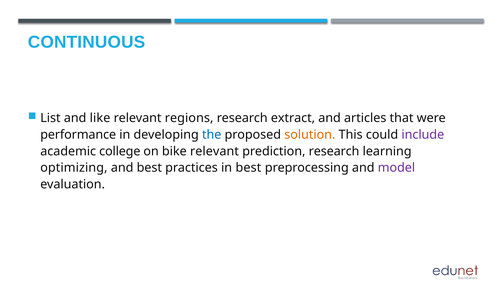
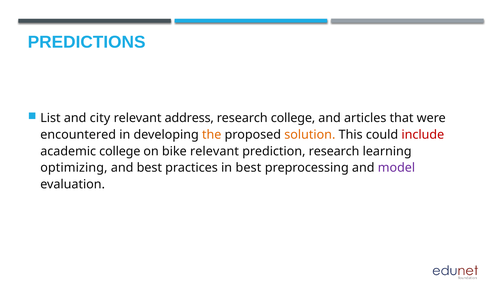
CONTINUOUS: CONTINUOUS -> PREDICTIONS (87, 42)
like: like -> city (100, 118)
regions: regions -> address (189, 118)
research extract: extract -> college (293, 118)
performance: performance -> encountered (78, 135)
the colour: blue -> orange (212, 135)
include colour: purple -> red (423, 135)
